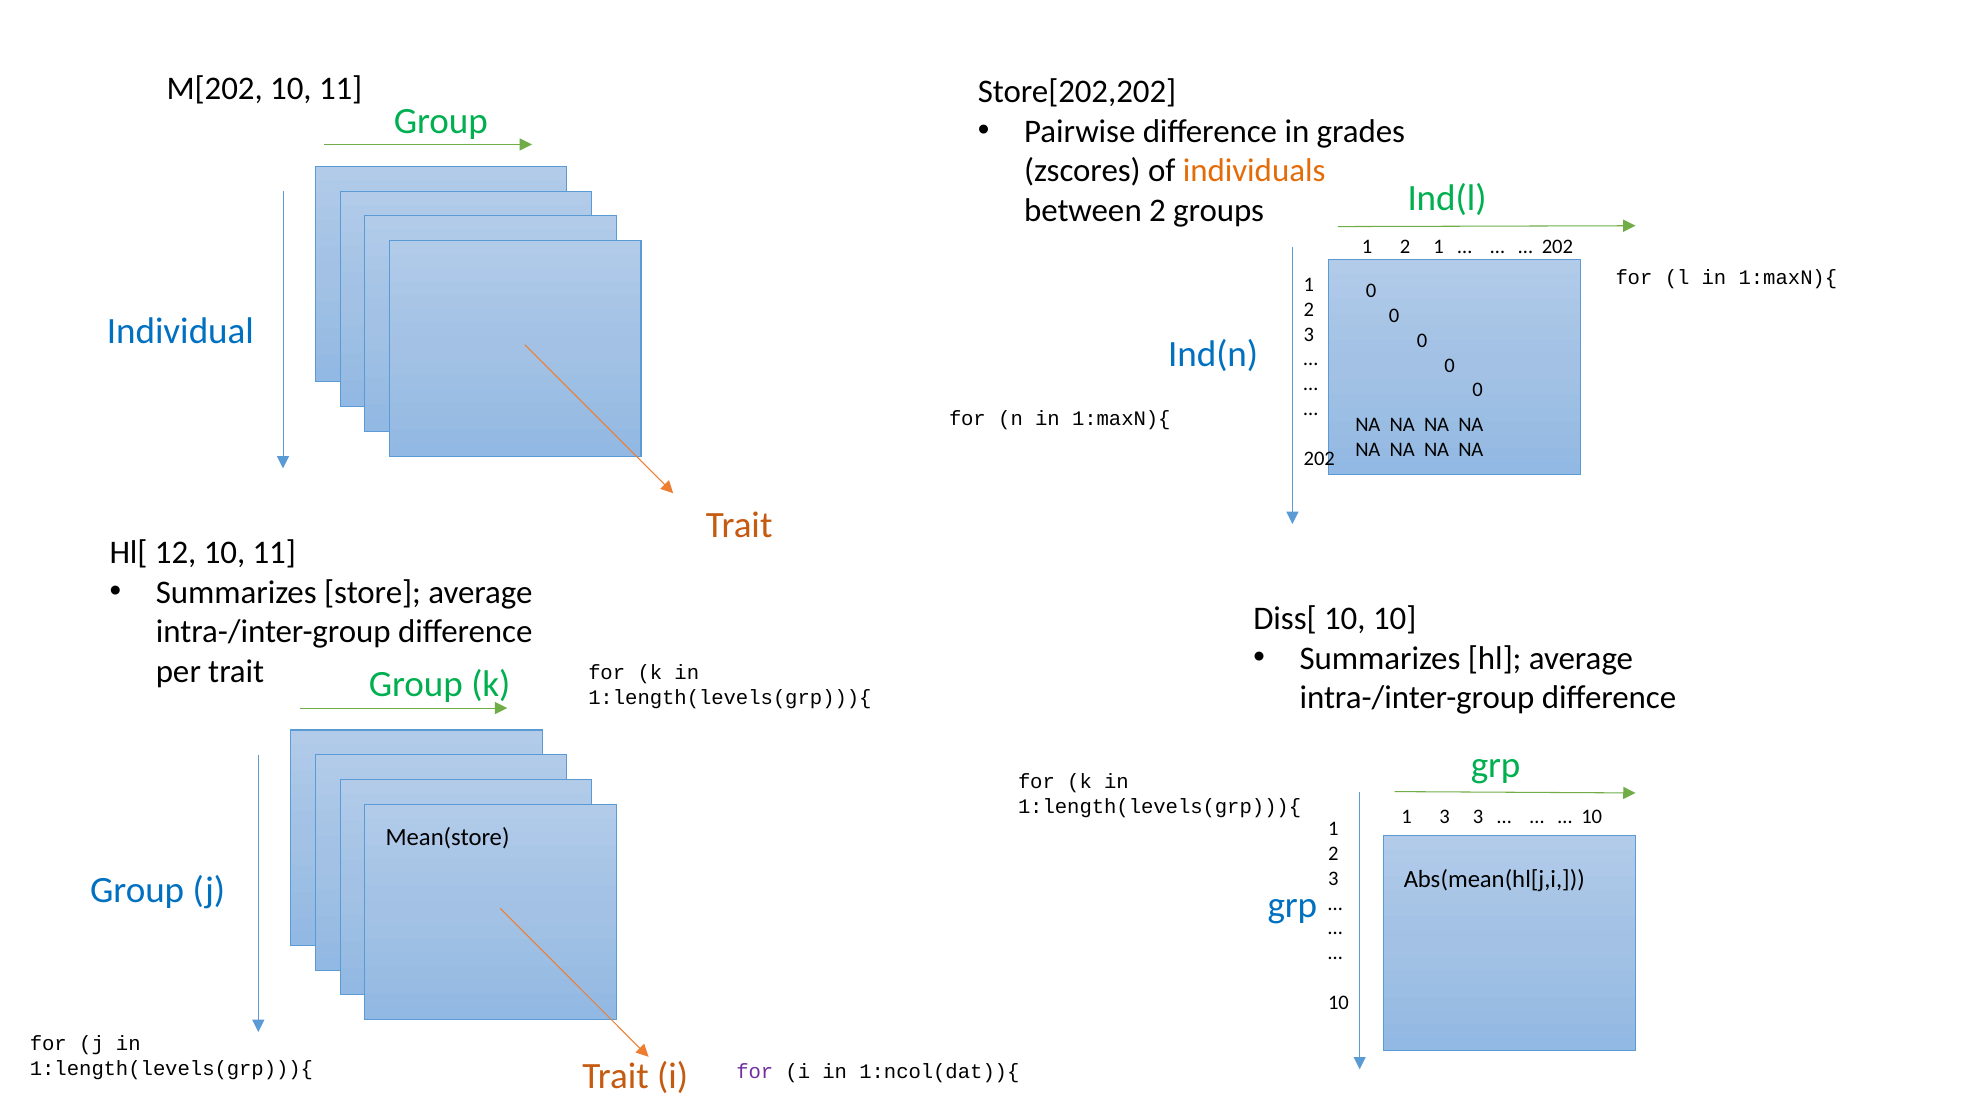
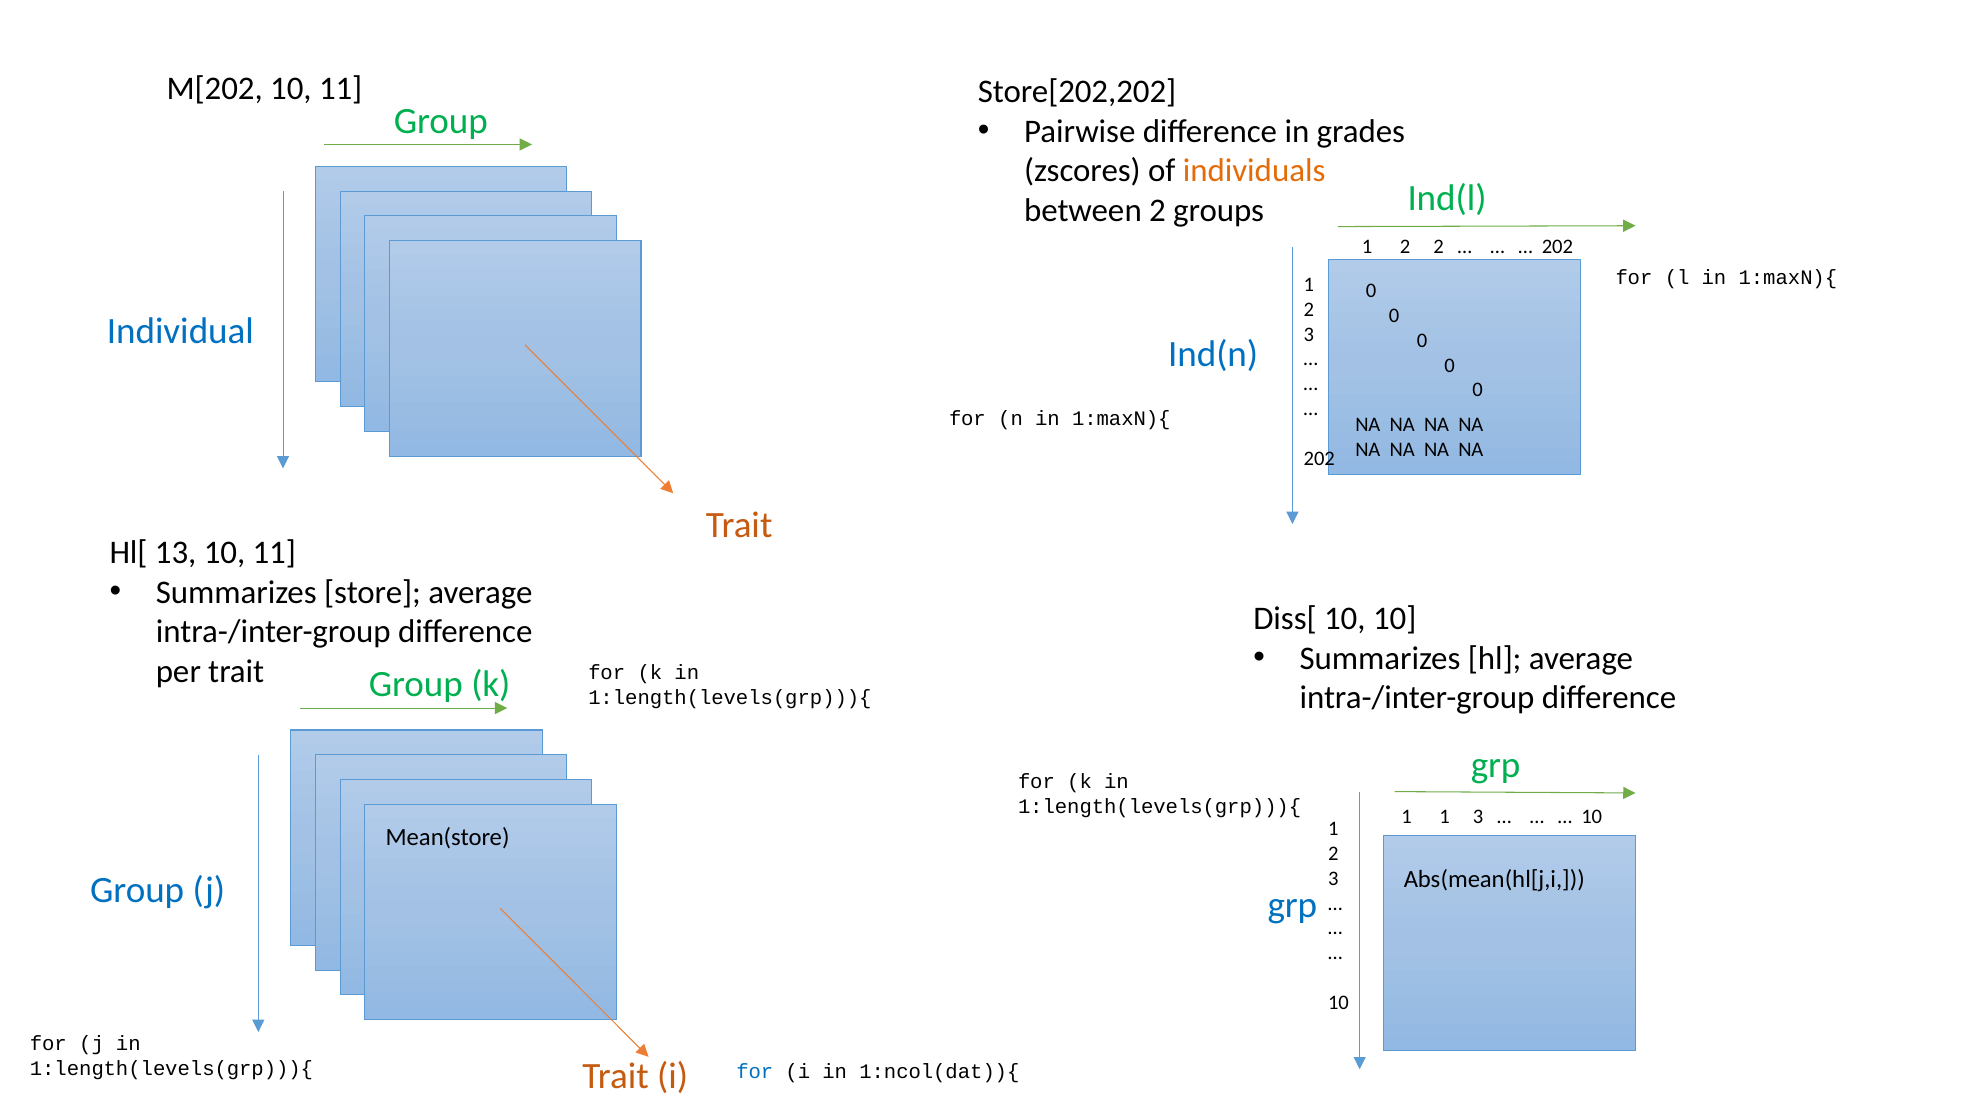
2 1: 1 -> 2 (1439, 247)
12: 12 -> 13 (176, 553)
1 3: 3 -> 1 (1445, 817)
for colour: purple -> blue (755, 1072)
